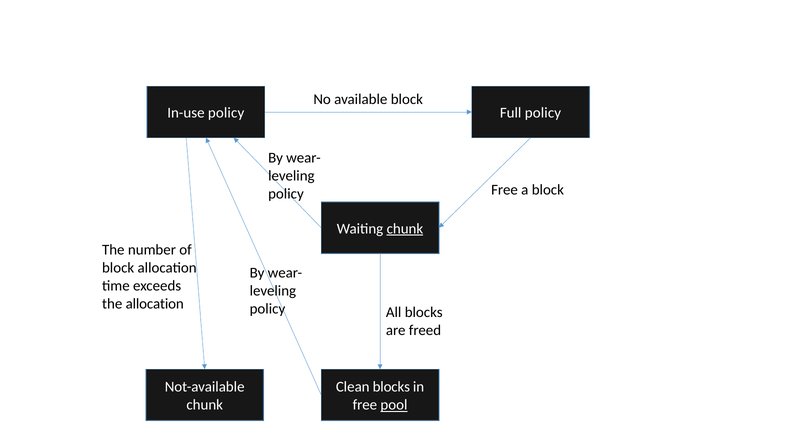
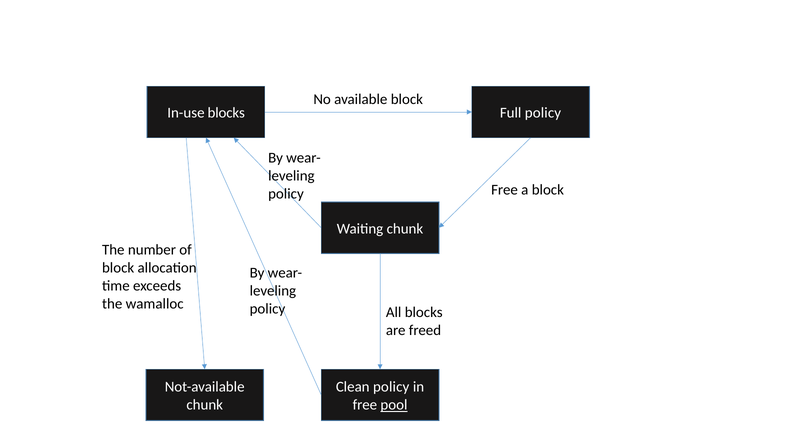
In-use policy: policy -> blocks (226, 113)
chunk underline: present -> none (405, 229)
the allocation: allocation -> wamalloc (155, 303)
Clean blocks: blocks -> policy (391, 387)
